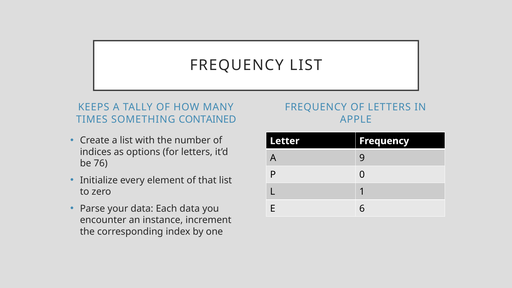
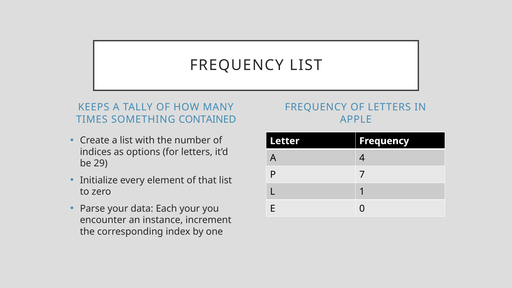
9: 9 -> 4 (362, 158)
76: 76 -> 29 (101, 163)
0: 0 -> 7 (362, 175)
Each data: data -> your (190, 209)
6: 6 -> 0 (362, 209)
